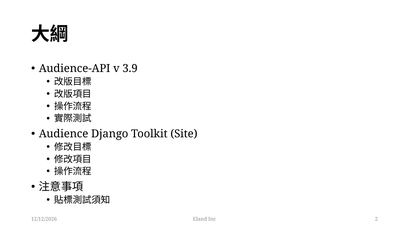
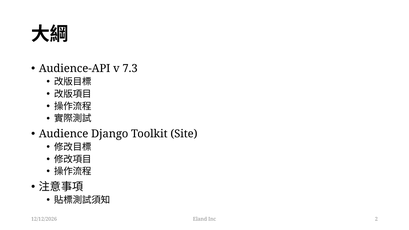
3.9: 3.9 -> 7.3 (130, 69)
